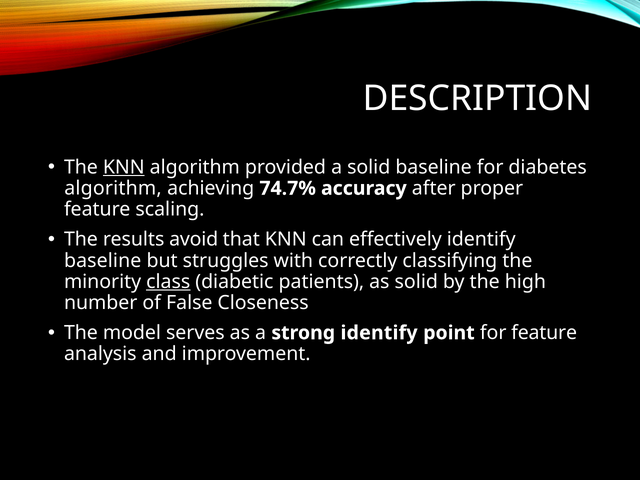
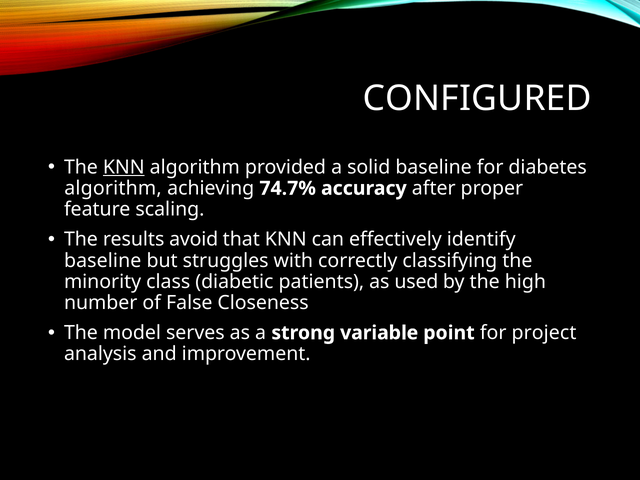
DESCRIPTION: DESCRIPTION -> CONFIGURED (477, 99)
class underline: present -> none (168, 282)
as solid: solid -> used (416, 282)
strong identify: identify -> variable (379, 333)
for feature: feature -> project (544, 333)
